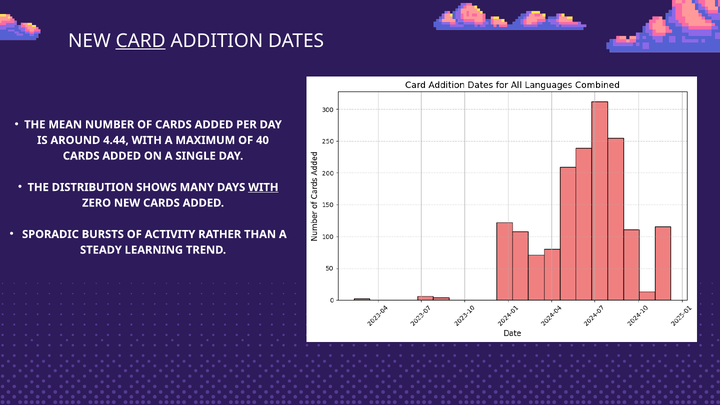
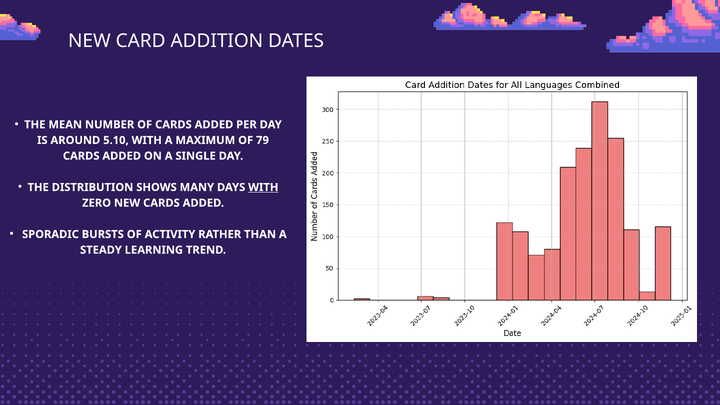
CARD underline: present -> none (141, 41)
4.44: 4.44 -> 5.10 (116, 140)
40: 40 -> 79 (262, 140)
